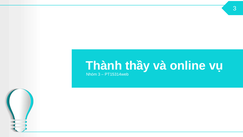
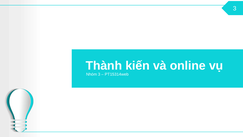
thầy: thầy -> kiến (138, 66)
